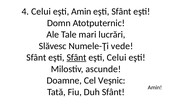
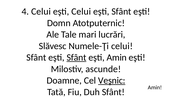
eşti Amin: Amin -> Celui (81, 12)
Numele-Ţi vede: vede -> celui (122, 46)
eşti Celui: Celui -> Amin (117, 57)
Veşnic underline: none -> present (112, 80)
